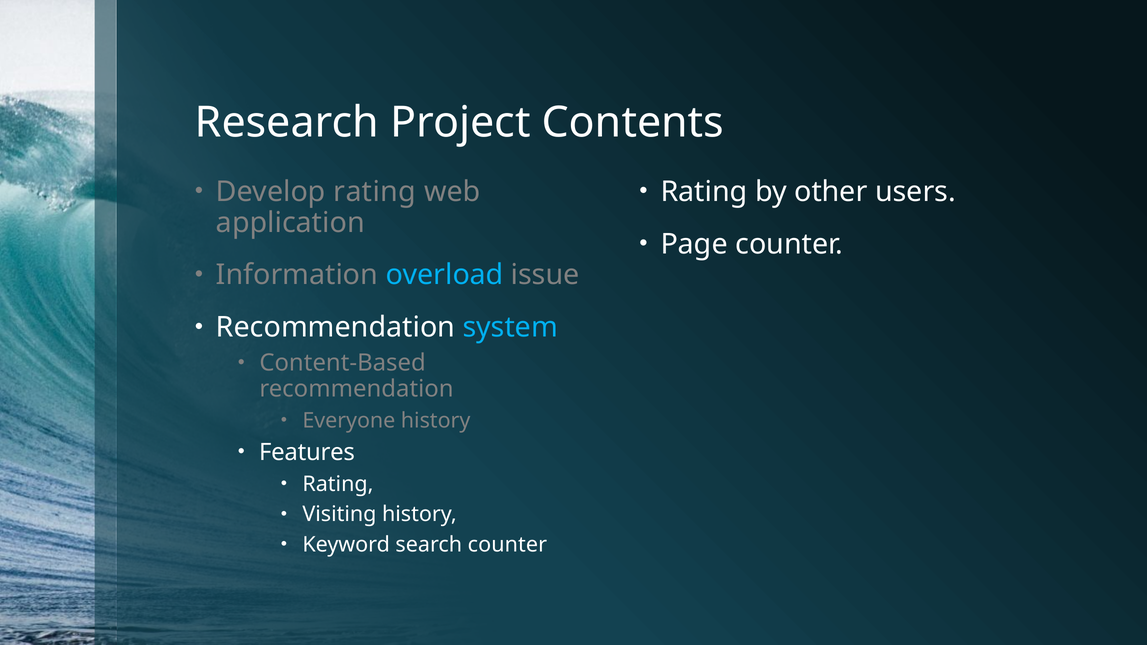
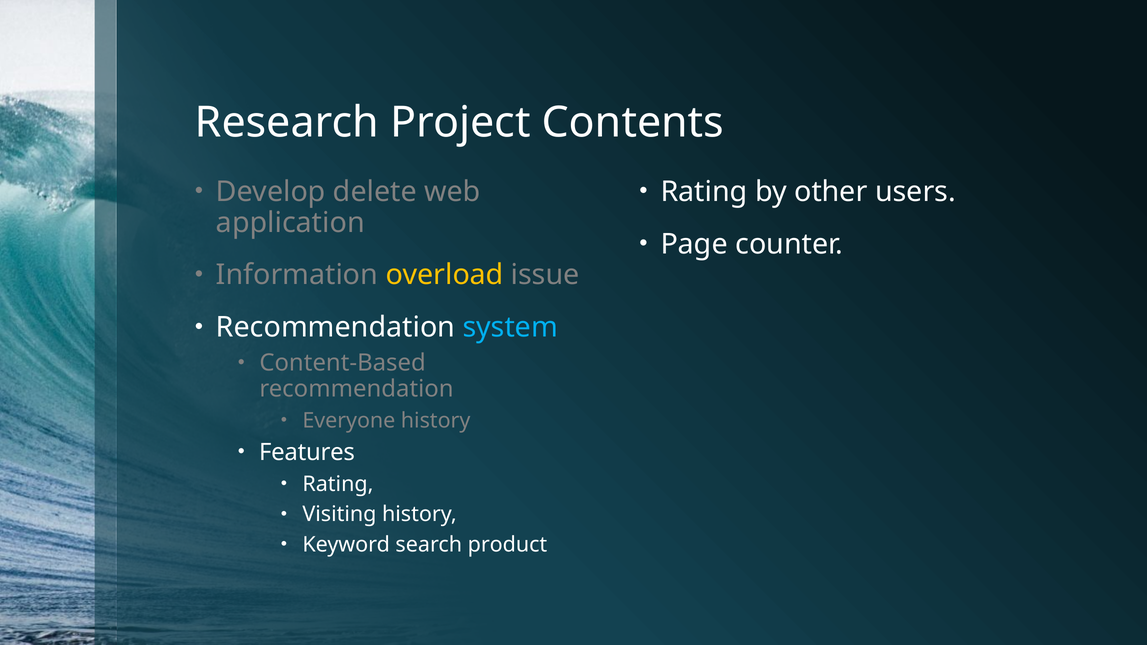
Develop rating: rating -> delete (375, 192)
overload colour: light blue -> yellow (445, 275)
search counter: counter -> product (507, 545)
